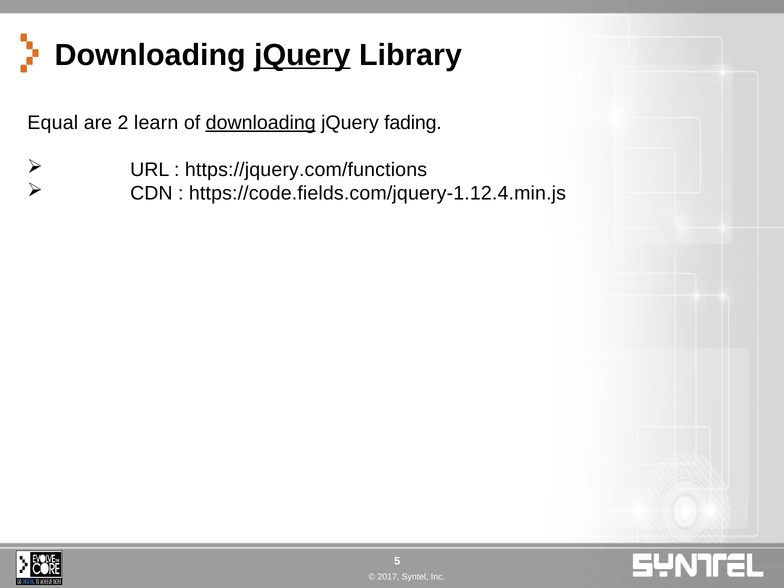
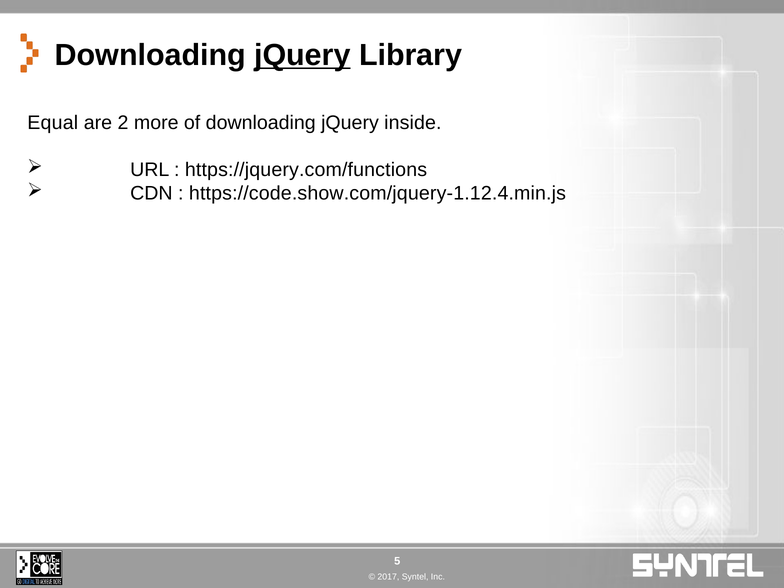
learn: learn -> more (156, 123)
downloading underline: present -> none (261, 123)
fading: fading -> inside (413, 123)
https://code.fields.com/jquery-1.12.4.min.js: https://code.fields.com/jquery-1.12.4.min.js -> https://code.show.com/jquery-1.12.4.min.js (377, 193)
